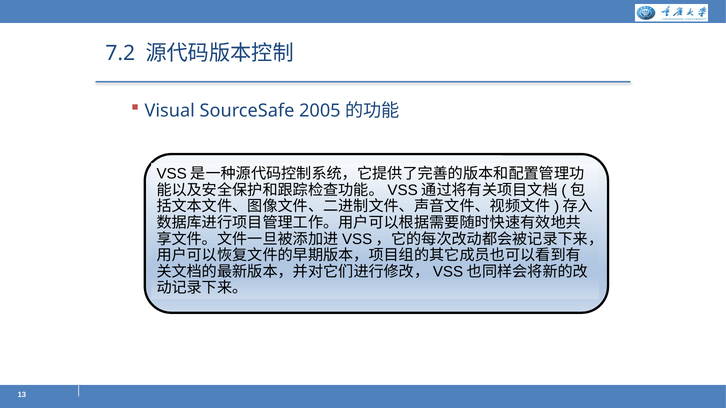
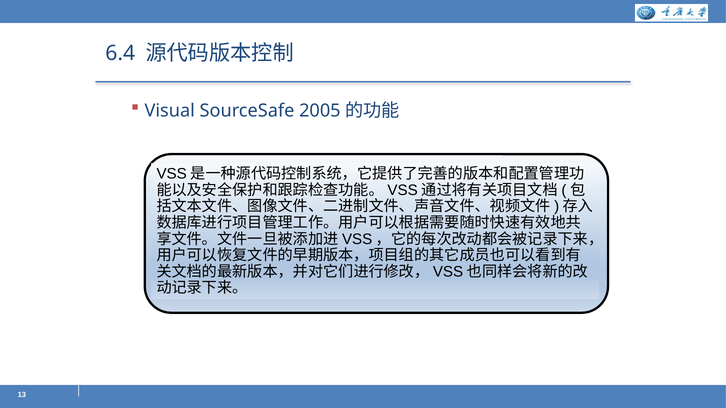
7.2: 7.2 -> 6.4 (120, 53)
